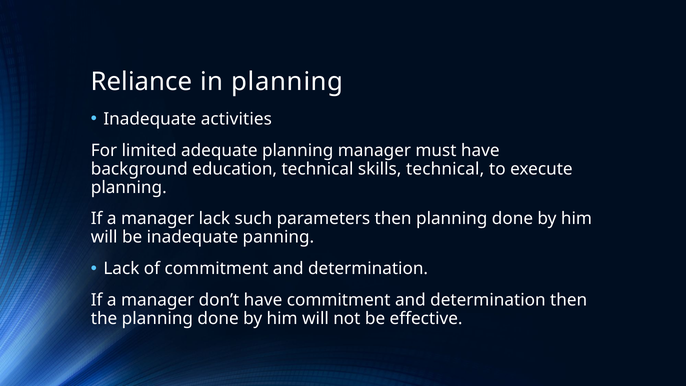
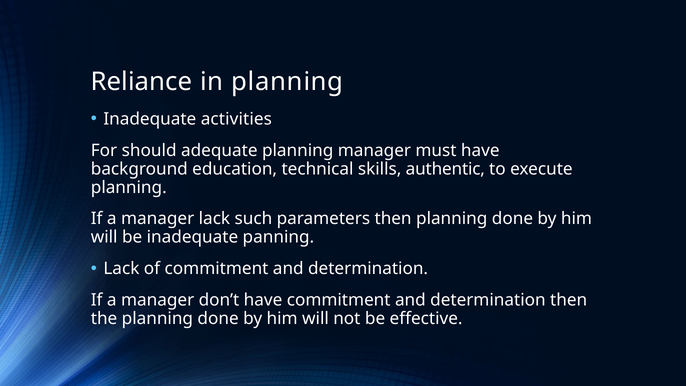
limited: limited -> should (149, 150)
skills technical: technical -> authentic (445, 169)
